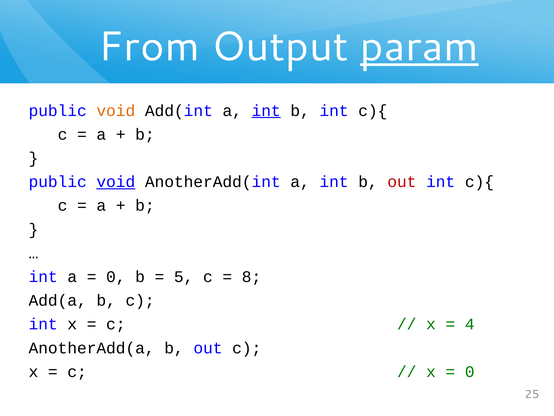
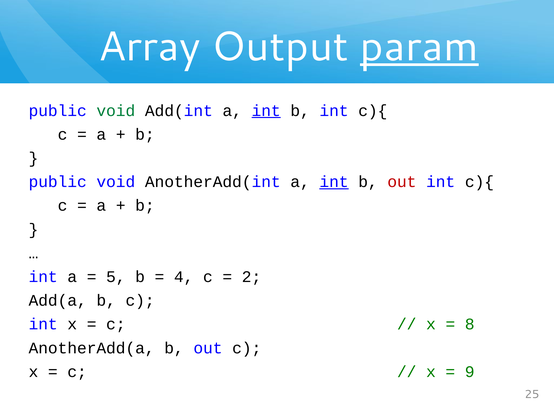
From: From -> Array (149, 47)
void colour: orange -> green (116, 111)
void underline: present -> none (116, 182)
int underline: none -> present (334, 182)
0: 0 -> 5 (116, 277)
5: 5 -> 4 (184, 277)
8: 8 -> 2 (252, 277)
4: 4 -> 8 (470, 324)
0: 0 -> 9 (470, 371)
